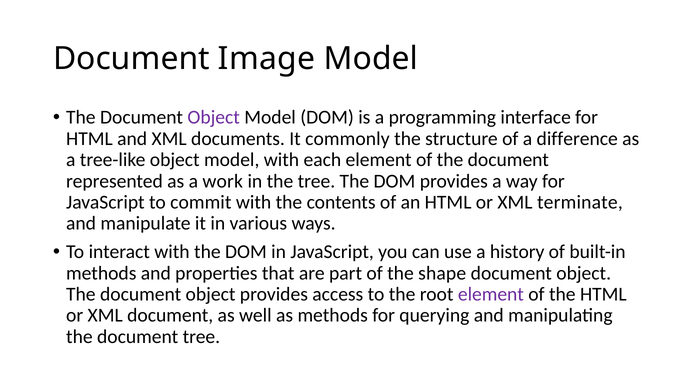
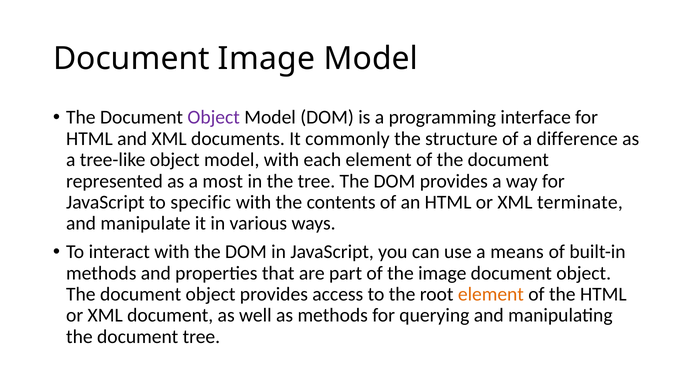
work: work -> most (223, 181)
commit: commit -> specific (201, 202)
history: history -> means (517, 252)
the shape: shape -> image (442, 273)
element colour: purple -> orange (491, 294)
